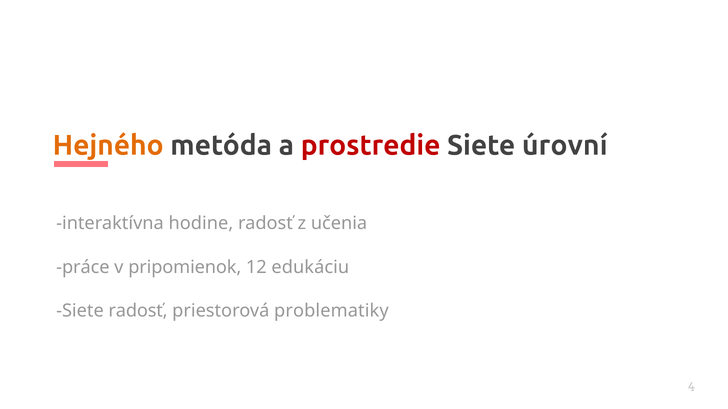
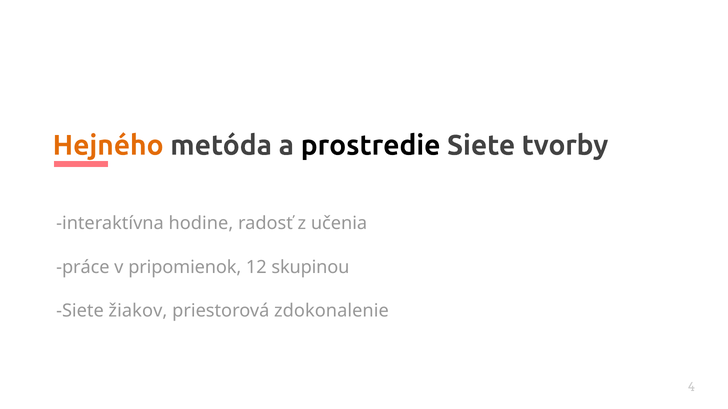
prostredie colour: red -> black (371, 146)
úrovní: úrovní -> tvorby (565, 146)
edukáciu: edukáciu -> skupinou (310, 267)
Siete radosť: radosť -> žiakov (138, 311)
problematiky: problematiky -> zdokonalenie (331, 311)
